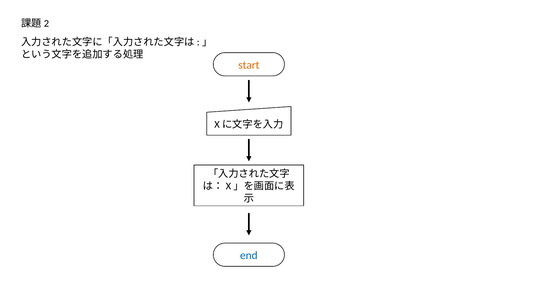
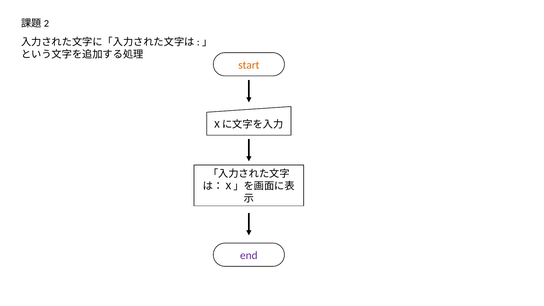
end colour: blue -> purple (249, 255)
